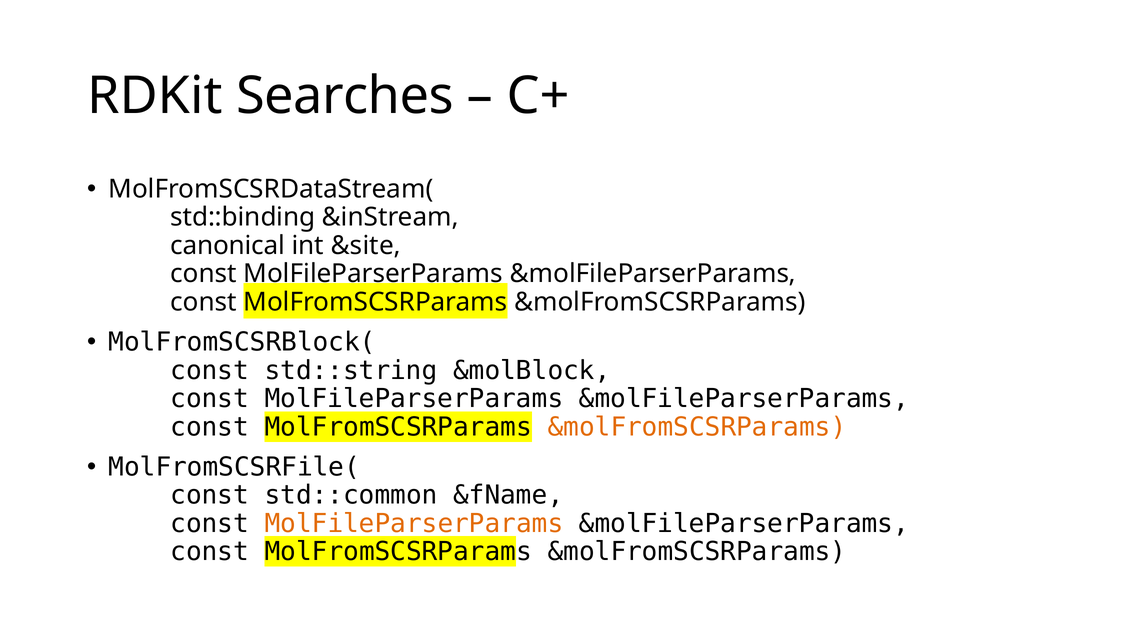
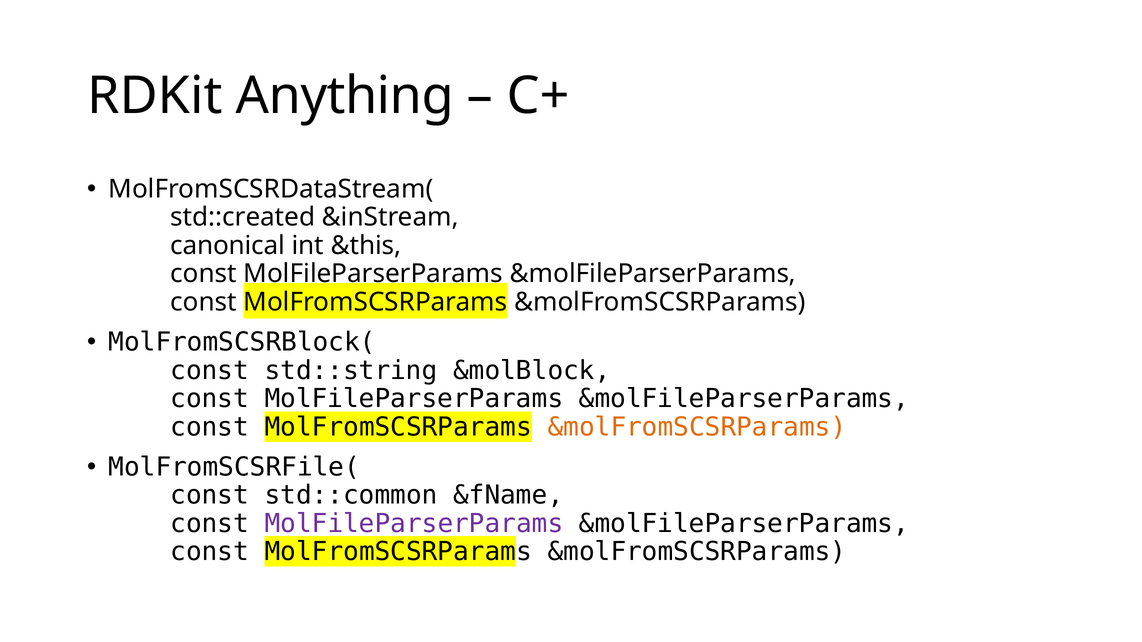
Searches: Searches -> Anything (345, 96)
std::binding: std::binding -> std::created (243, 217)
&site: &site -> &this (366, 246)
MolFileParserParams colour: orange -> purple (414, 524)
